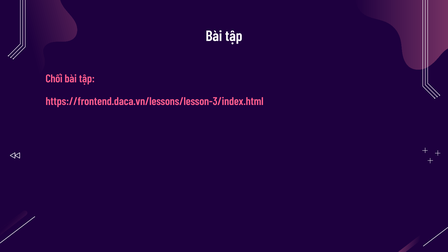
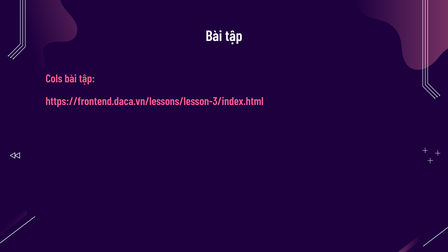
Chối: Chối -> Cols (54, 79)
